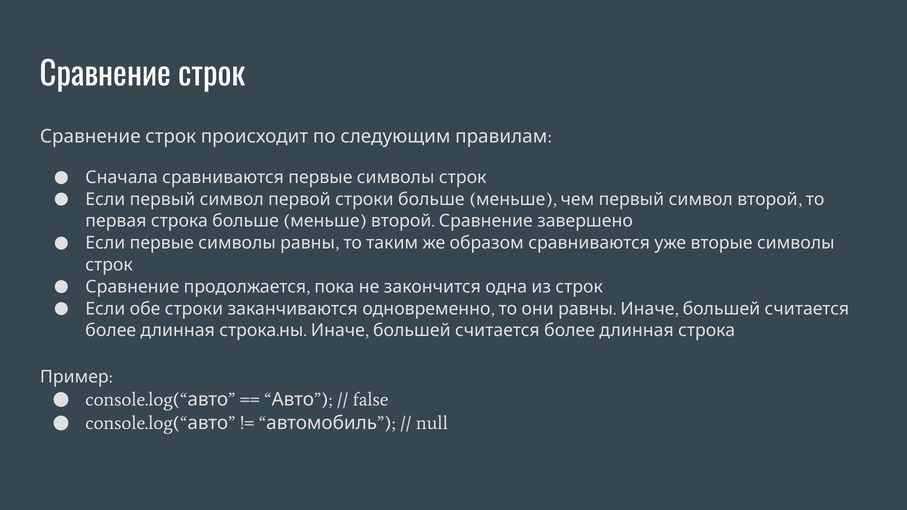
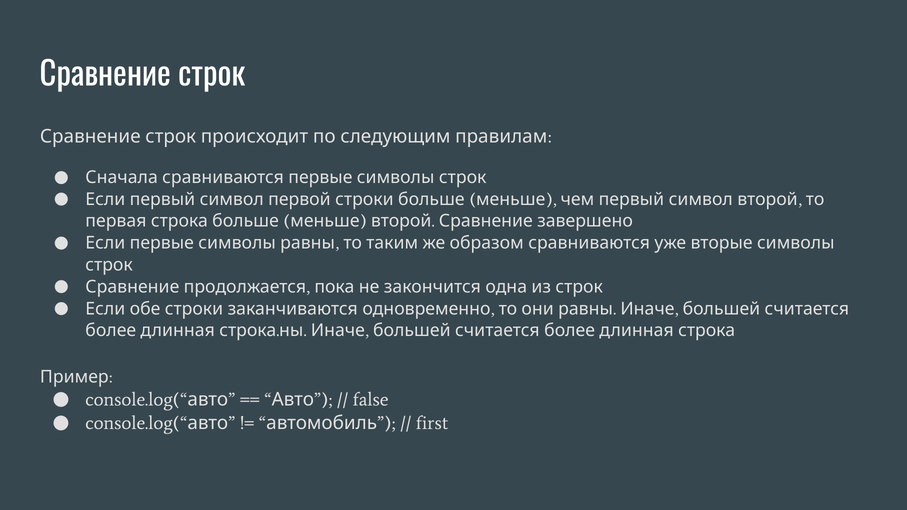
null: null -> first (432, 423)
